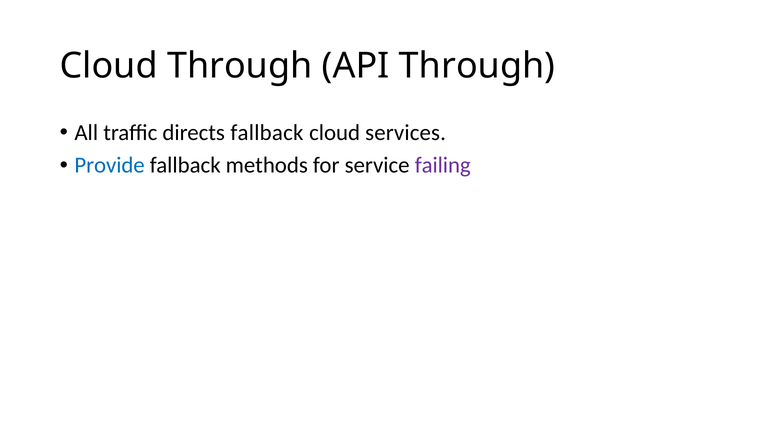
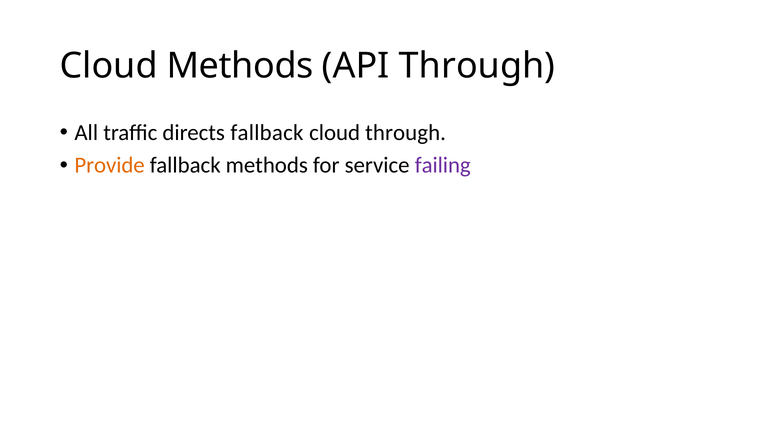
Cloud Through: Through -> Methods (240, 66)
cloud services: services -> through (406, 133)
Provide colour: blue -> orange (110, 165)
